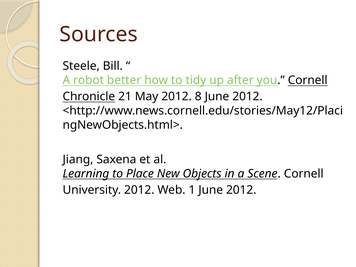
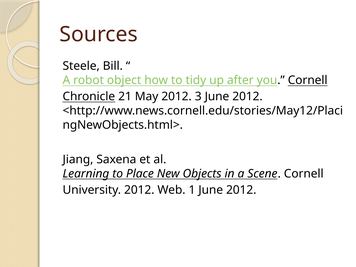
better: better -> object (124, 80)
8: 8 -> 3 (198, 97)
